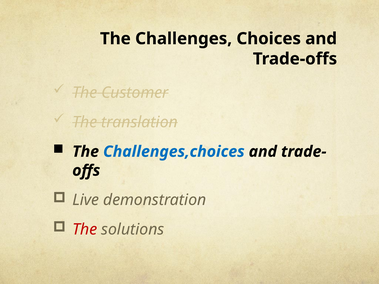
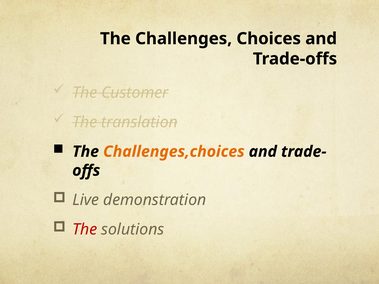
Challenges,choices colour: blue -> orange (174, 152)
